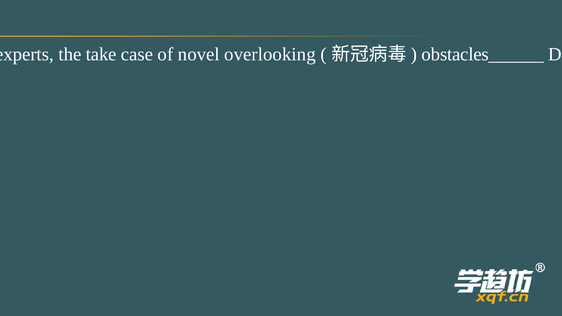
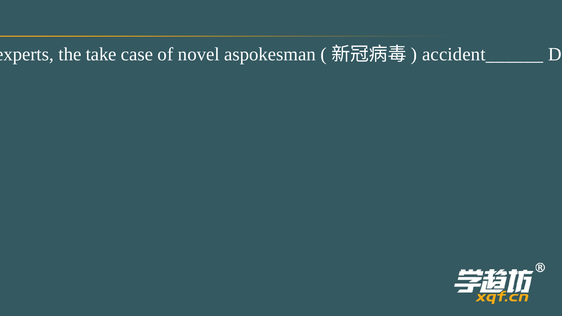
overlooking: overlooking -> aspokesman (270, 54)
obstacles______: obstacles______ -> accident______ (483, 54)
